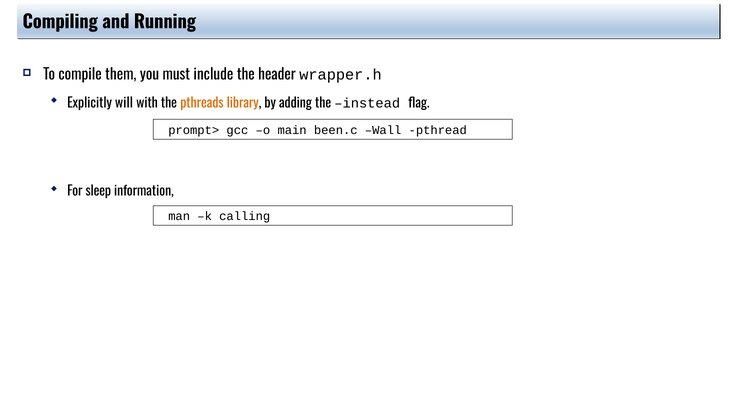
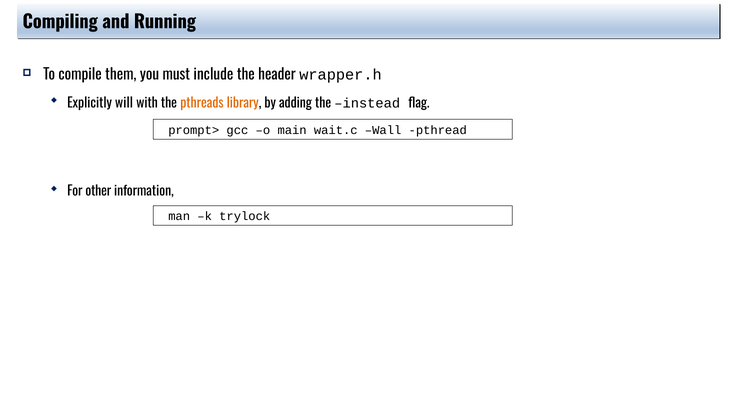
been.c: been.c -> wait.c (336, 130)
sleep: sleep -> other (98, 191)
calling: calling -> trylock (245, 216)
